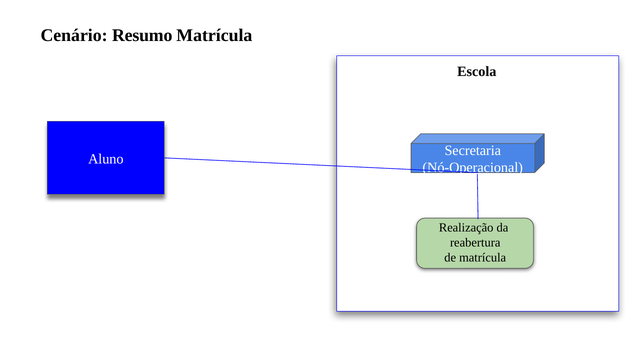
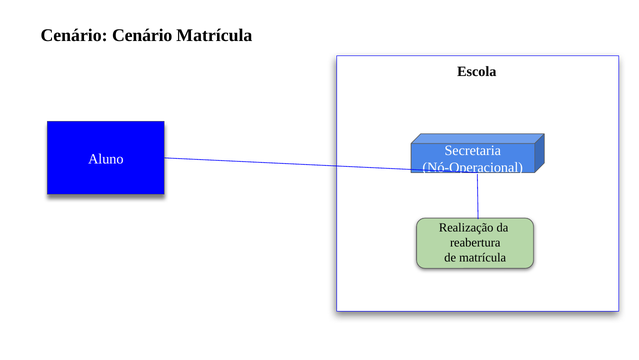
Cenário Resumo: Resumo -> Cenário (142, 35)
